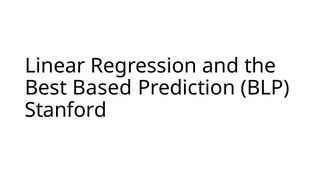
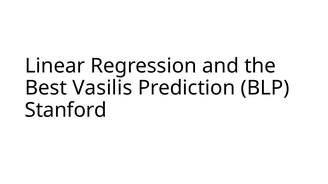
Based: Based -> Vasilis (102, 88)
